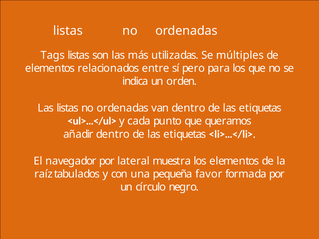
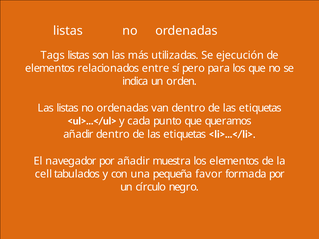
múltiples: múltiples -> ejecución (240, 55)
por lateral: lateral -> añadir (134, 161)
raíz: raíz -> cell (43, 174)
